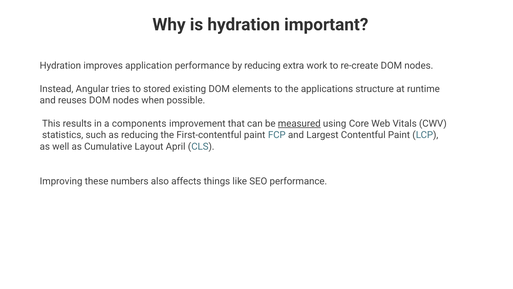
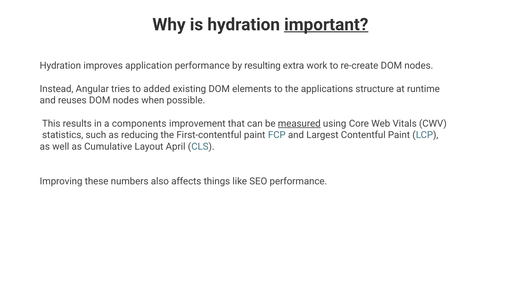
important underline: none -> present (326, 25)
by reducing: reducing -> resulting (262, 66)
stored: stored -> added (157, 89)
